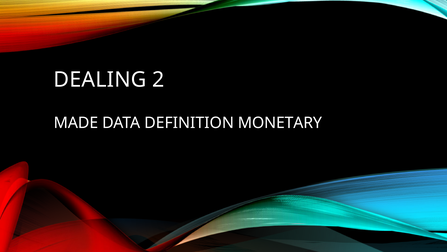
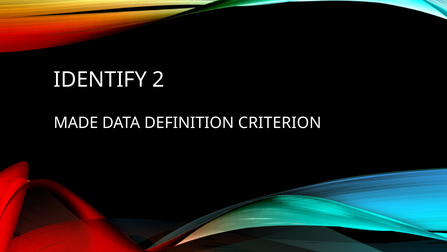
DEALING: DEALING -> IDENTIFY (100, 79)
MONETARY: MONETARY -> CRITERION (280, 123)
